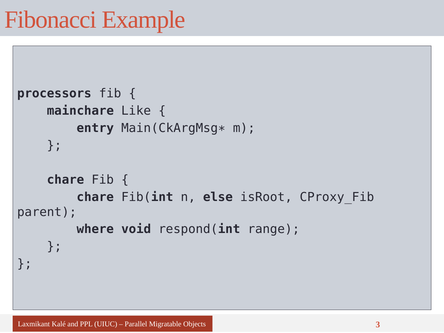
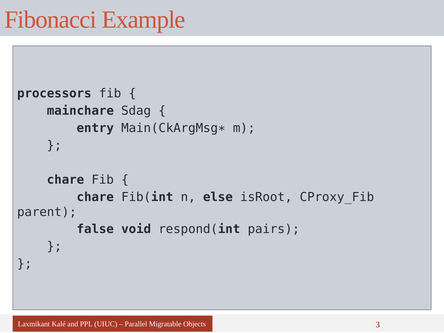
Like: Like -> Sdag (136, 111)
where: where -> false (95, 229)
range: range -> pairs (274, 229)
